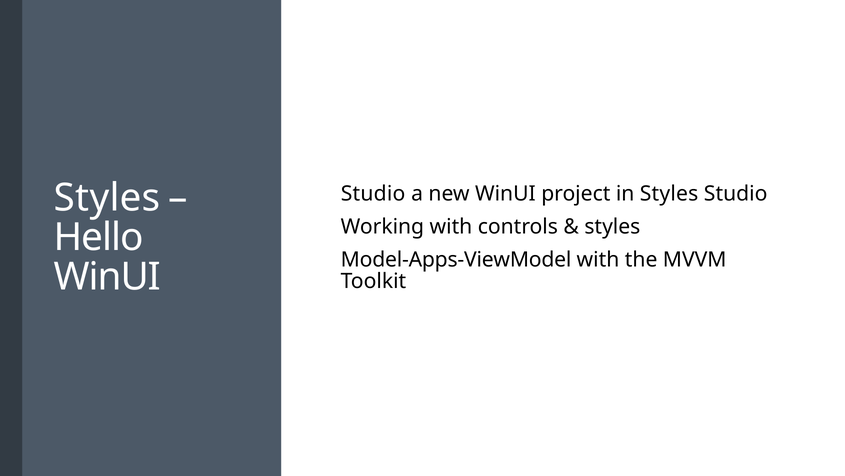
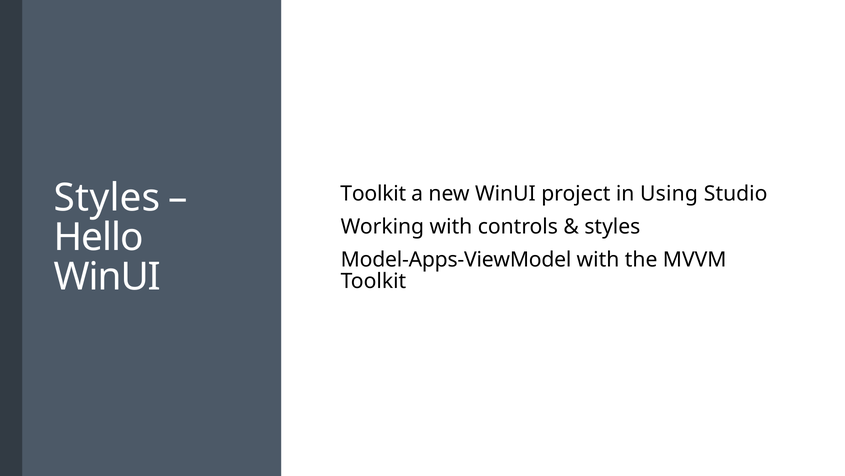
Studio: Studio -> Toolkit (373, 193)
in Styles: Styles -> Using (669, 193)
